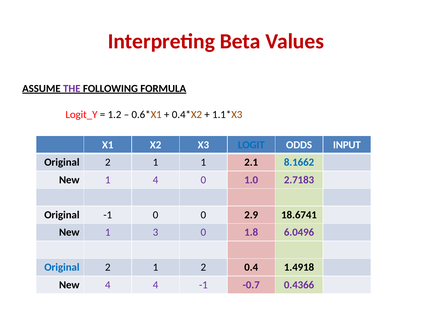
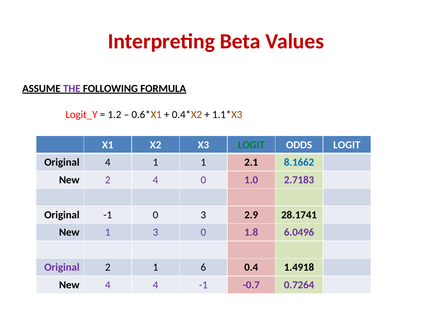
LOGIT colour: blue -> green (251, 145)
ODDS INPUT: INPUT -> LOGIT (347, 145)
2: 2 -> 4 (108, 162)
1: 1 -> 2 (108, 180)
0 0: 0 -> 3 (203, 215)
18.6741: 18.6741 -> 28.1741 (299, 215)
Original colour: blue -> purple (62, 267)
1 2: 2 -> 6 (203, 267)
0.4366: 0.4366 -> 0.7264 (299, 285)
